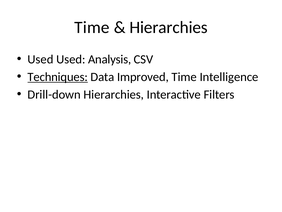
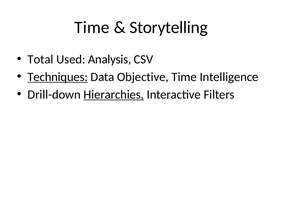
Hierarchies: Hierarchies -> Storytelling (169, 27)
Used: Used -> Total (40, 59)
Improved: Improved -> Objective (143, 77)
Hierarchies underline: none -> present (114, 94)
